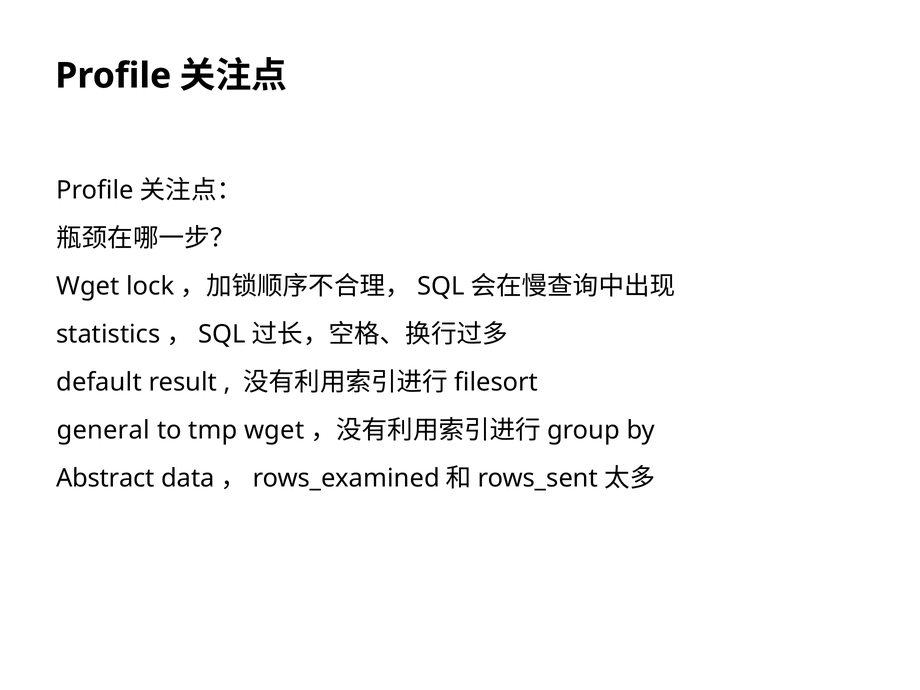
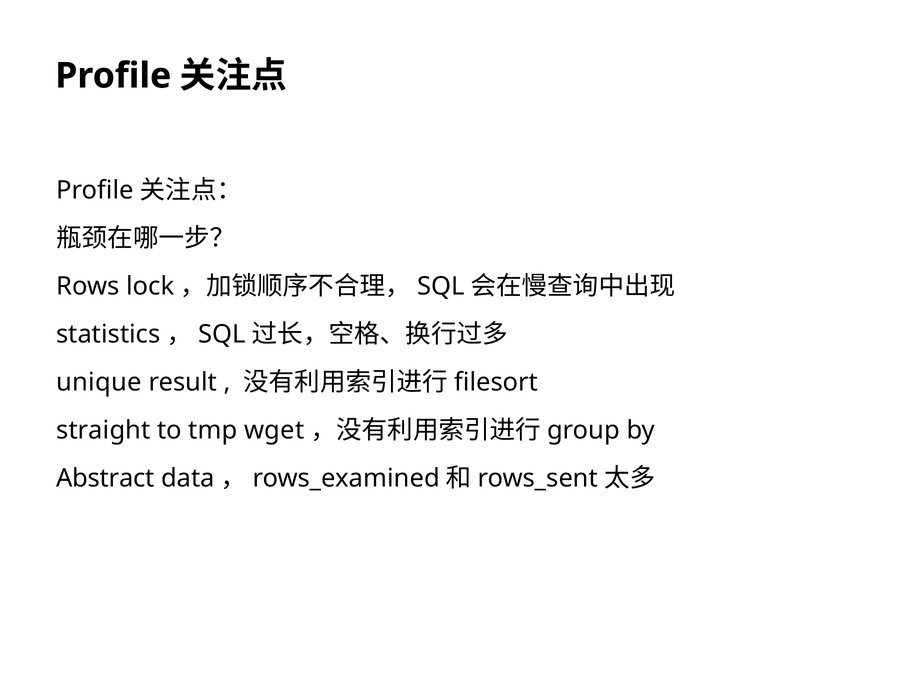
Wget: Wget -> Rows (88, 286)
default: default -> unique (99, 382)
general: general -> straight (103, 430)
